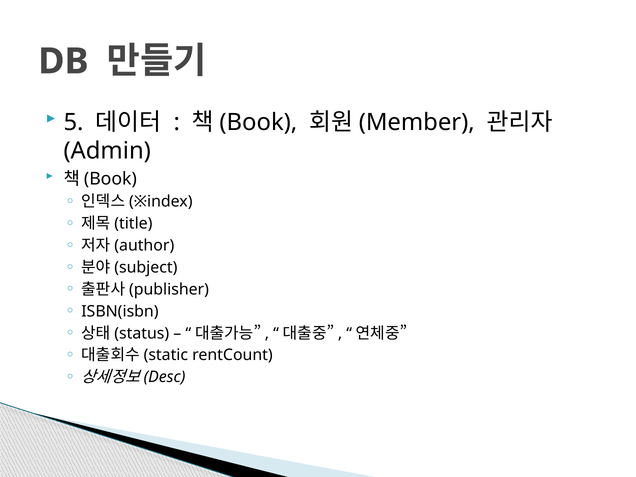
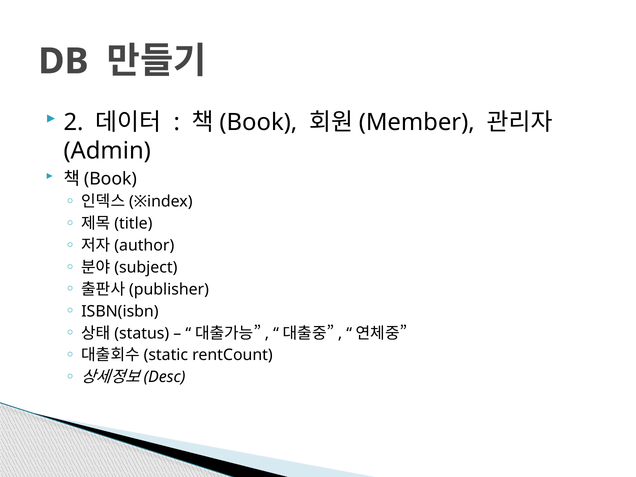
5: 5 -> 2 (74, 122)
